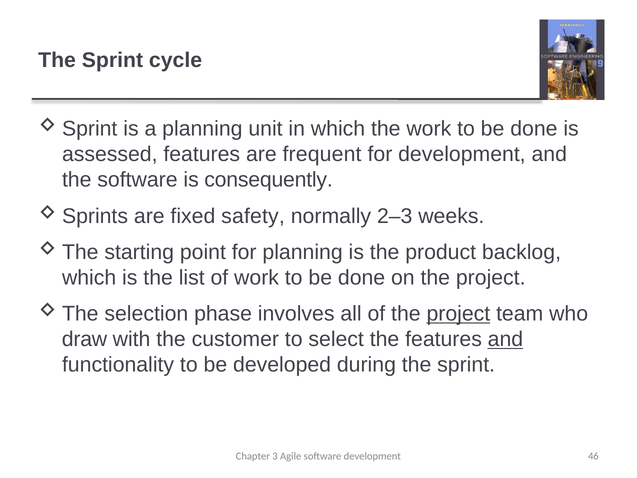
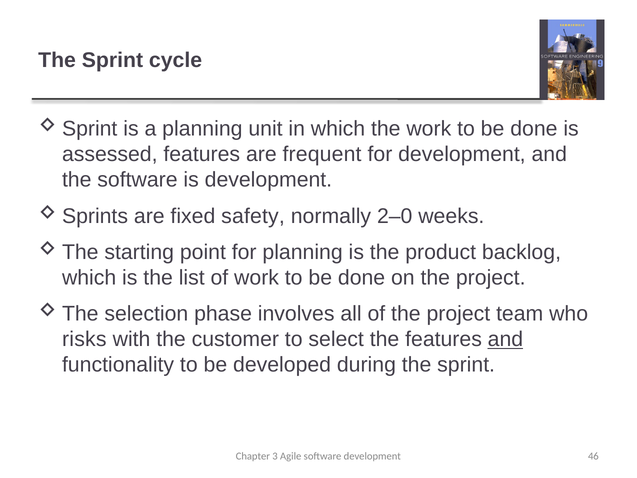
is consequently: consequently -> development (268, 180)
2–3: 2–3 -> 2–0 (395, 216)
project underline: present -> none (458, 314)
draw: draw -> risks (84, 339)
